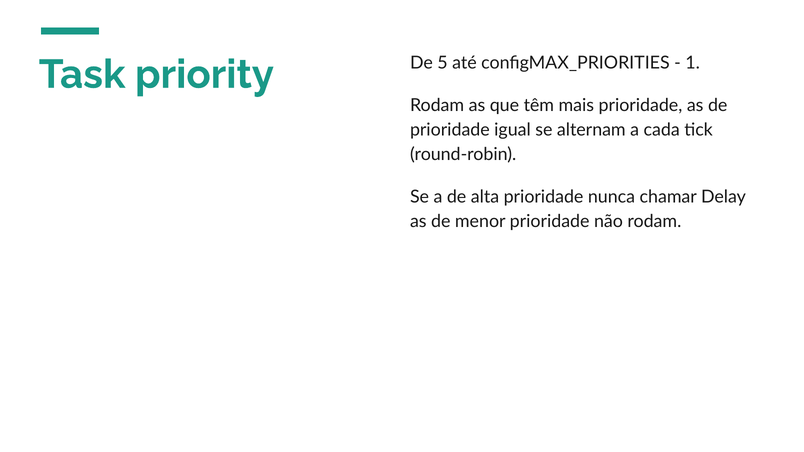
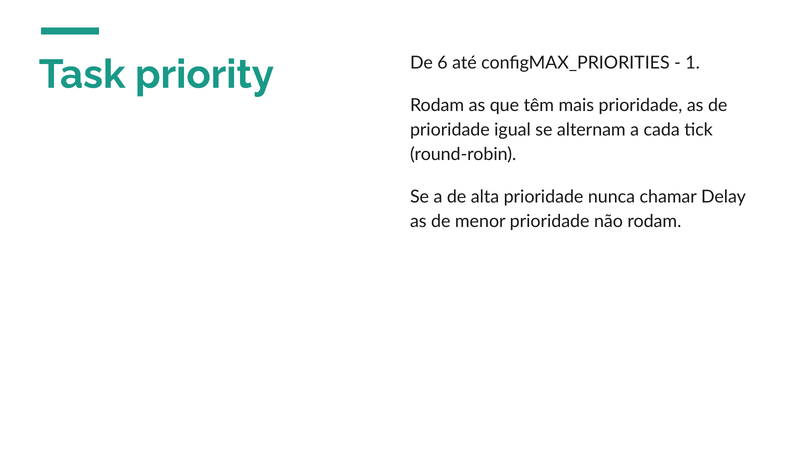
5: 5 -> 6 (443, 63)
